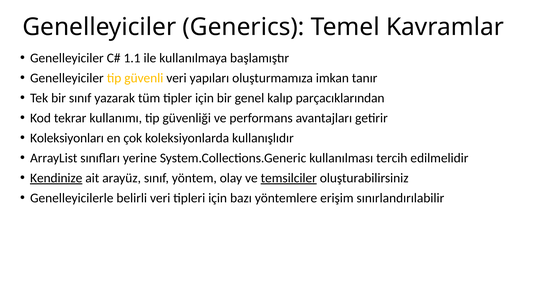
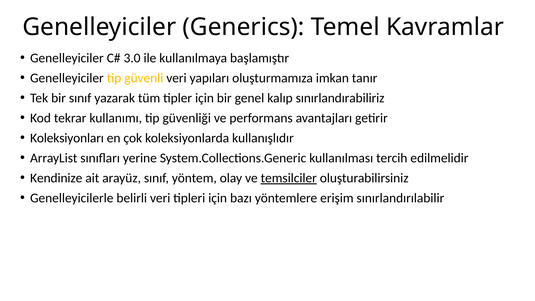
1.1: 1.1 -> 3.0 (132, 58)
parçacıklarından: parçacıklarından -> sınırlandırabiliriz (340, 98)
Kendinize underline: present -> none (56, 178)
